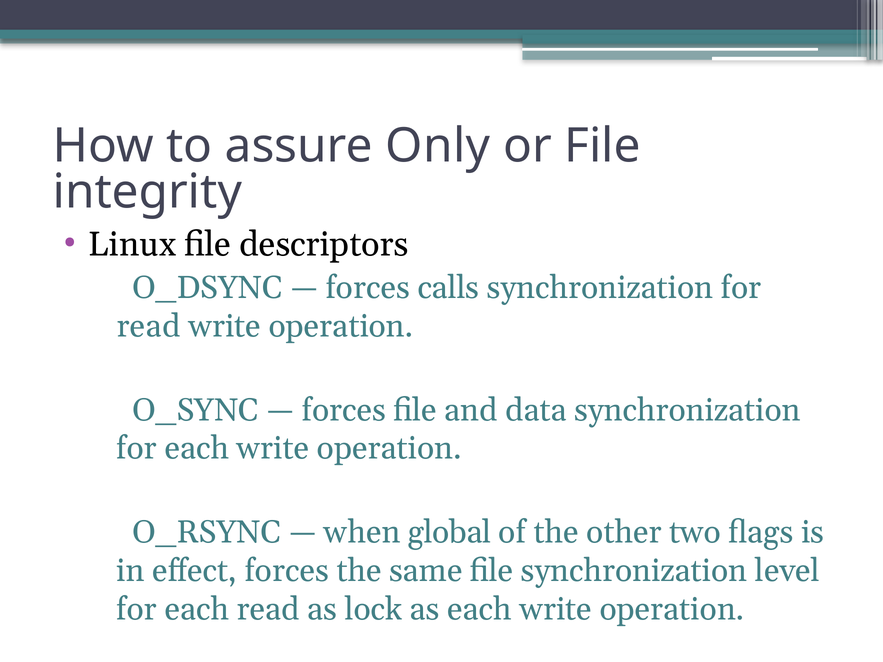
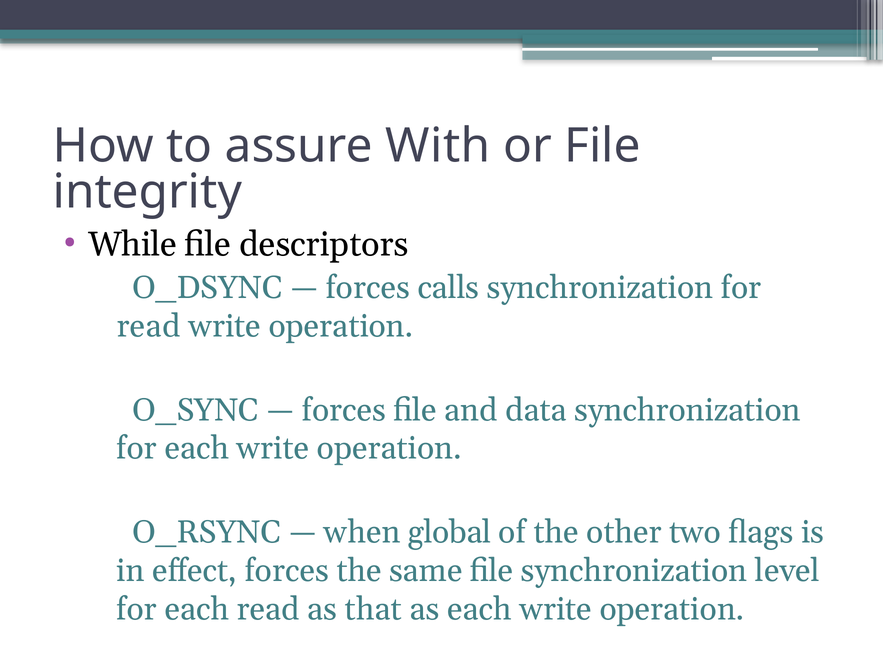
Only: Only -> With (438, 146)
Linux: Linux -> While (133, 244)
lock: lock -> that (373, 609)
